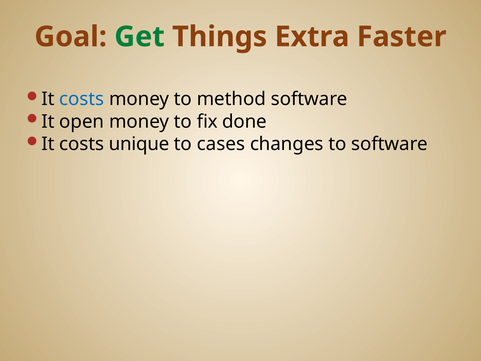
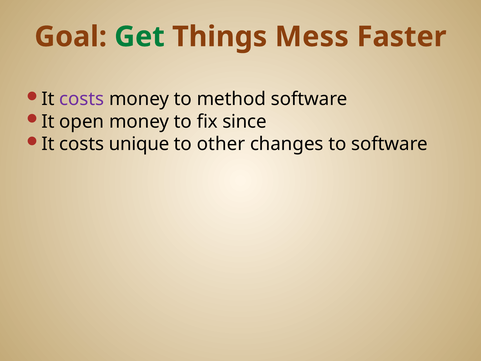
Extra: Extra -> Mess (312, 37)
costs colour: blue -> purple (82, 99)
done: done -> since (244, 122)
cases: cases -> other (221, 144)
